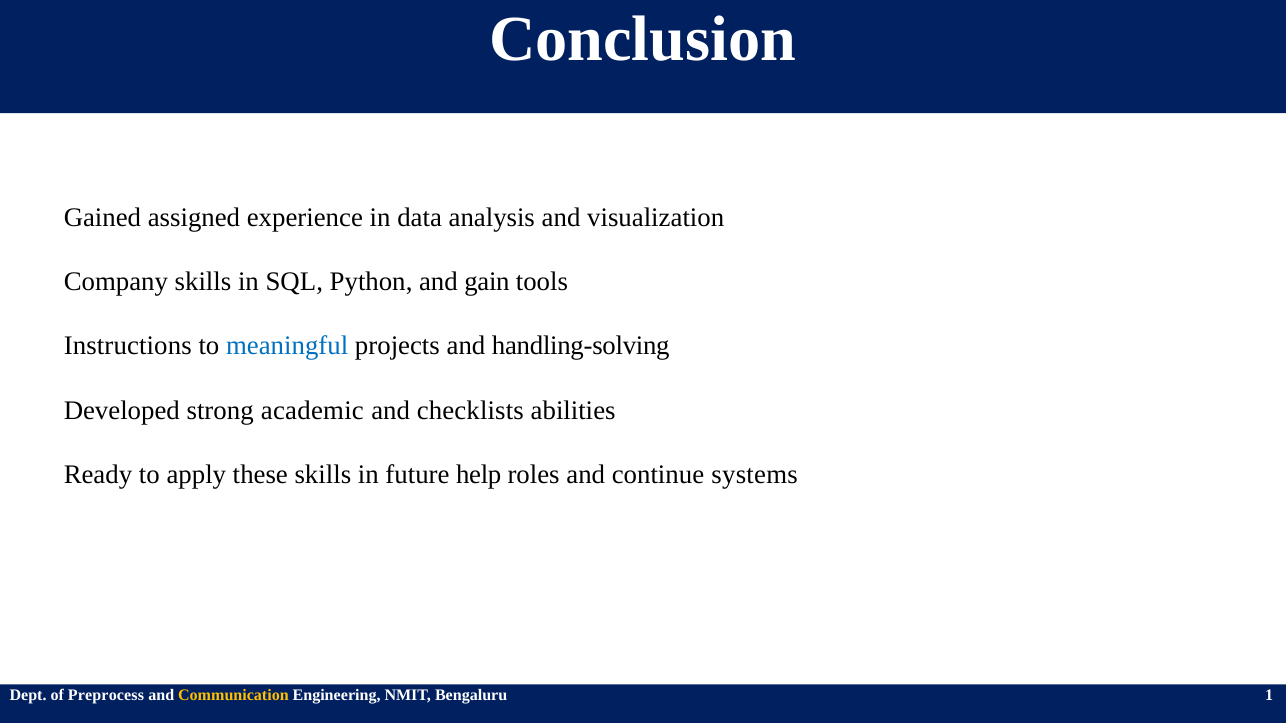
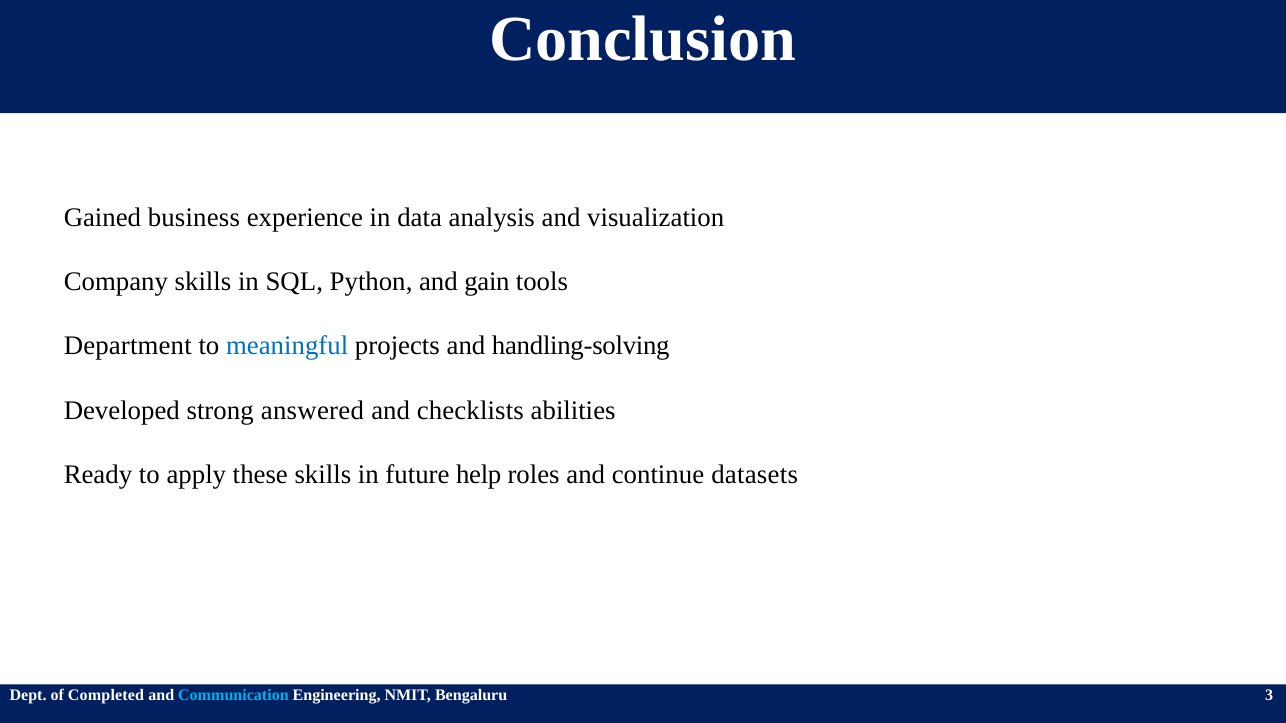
assigned: assigned -> business (194, 218)
Instructions: Instructions -> Department (128, 346)
academic: academic -> answered (312, 411)
systems: systems -> datasets (755, 475)
Preprocess: Preprocess -> Completed (106, 696)
Communication colour: yellow -> light blue (233, 696)
1: 1 -> 3 (1269, 696)
